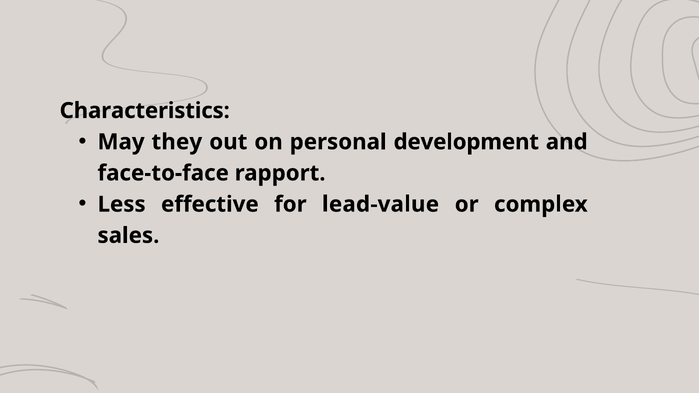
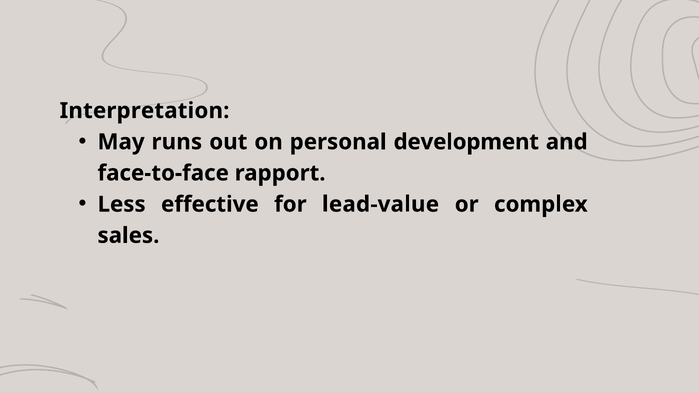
Characteristics: Characteristics -> Interpretation (145, 111)
they: they -> runs (177, 142)
